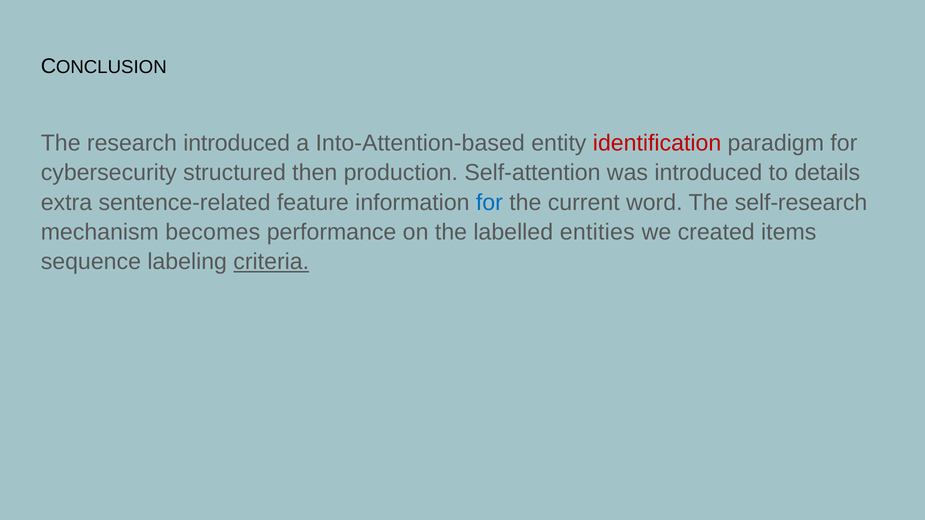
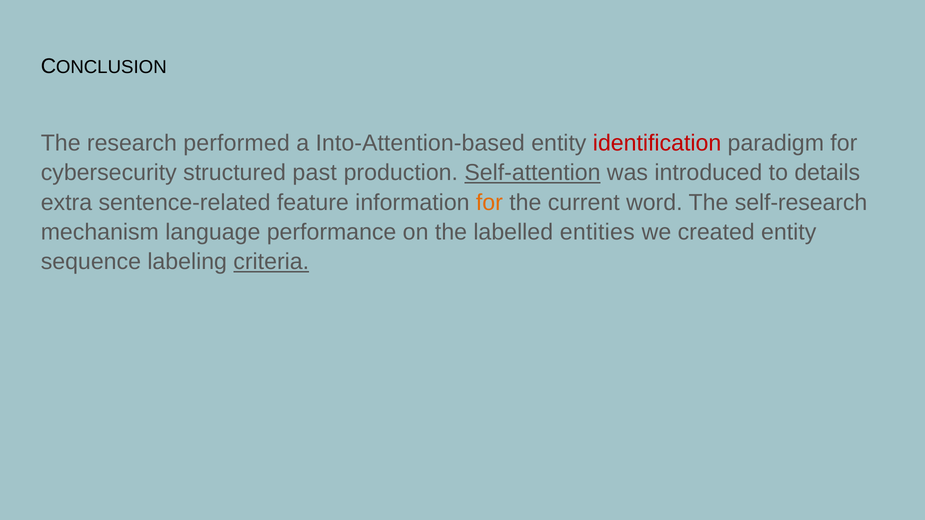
research introduced: introduced -> performed (237, 143)
then: then -> past (315, 173)
Self-attention underline: none -> present (532, 173)
for colour: blue -> orange (489, 203)
becomes: becomes -> language (213, 232)
created items: items -> entity (789, 232)
